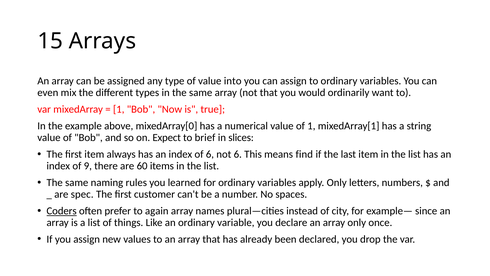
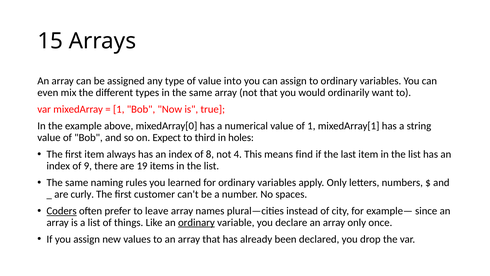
brief: brief -> third (205, 137)
slices: slices -> holes (241, 137)
of 6: 6 -> 8 (210, 154)
not 6: 6 -> 4 (238, 154)
60: 60 -> 19 (142, 166)
spec: spec -> curly (82, 194)
again: again -> leave (157, 211)
ordinary underline: none -> present (196, 222)
